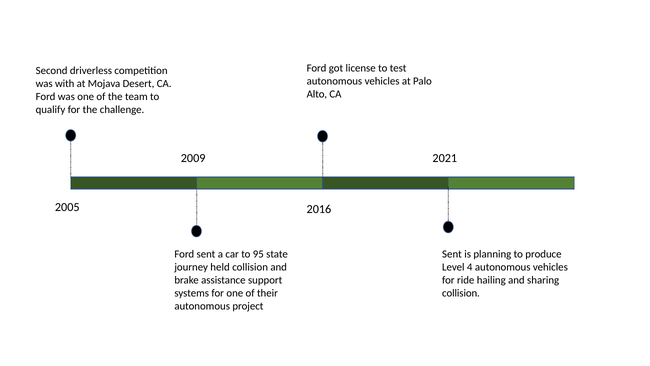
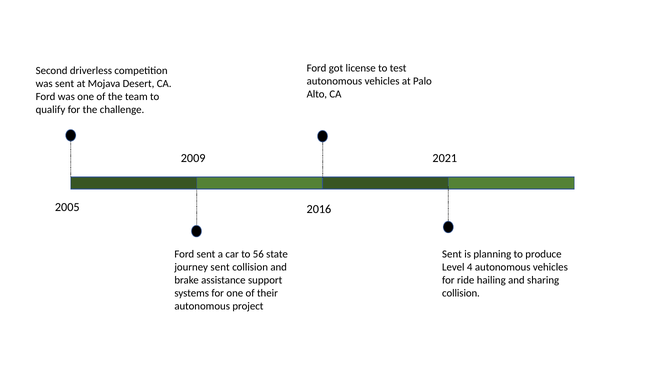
was with: with -> sent (65, 84)
95: 95 -> 56 (258, 254)
journey held: held -> sent (220, 267)
